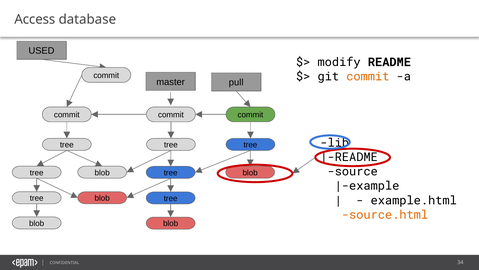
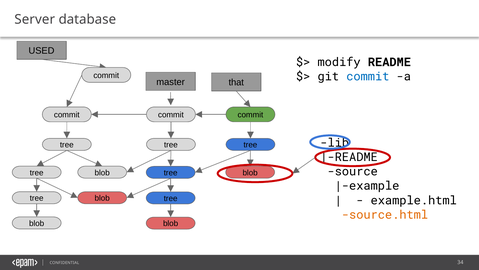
Access: Access -> Server (35, 19)
commit colour: orange -> blue (368, 76)
pull: pull -> that (236, 82)
